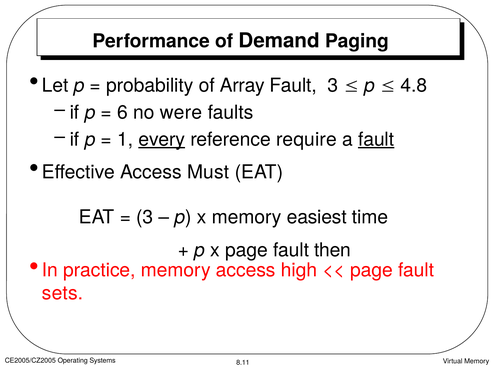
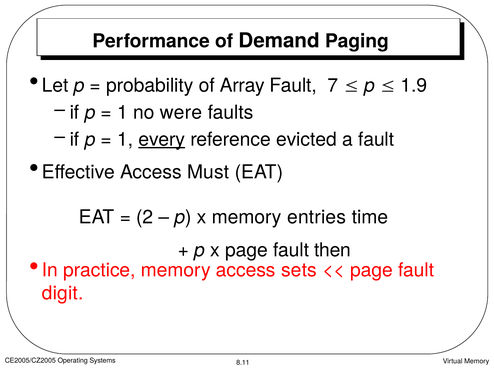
Fault 3: 3 -> 7 (333, 85)
4.8: 4.8 -> 1.9 (414, 85)
6: 6 -> 1 (122, 112)
require: require -> evicted (306, 139)
fault underline: present -> none (376, 139)
3: 3 -> 2 (145, 217)
easiest: easiest -> entries (317, 217)
high: high -> sets (299, 270)
sets: sets -> digit (63, 293)
